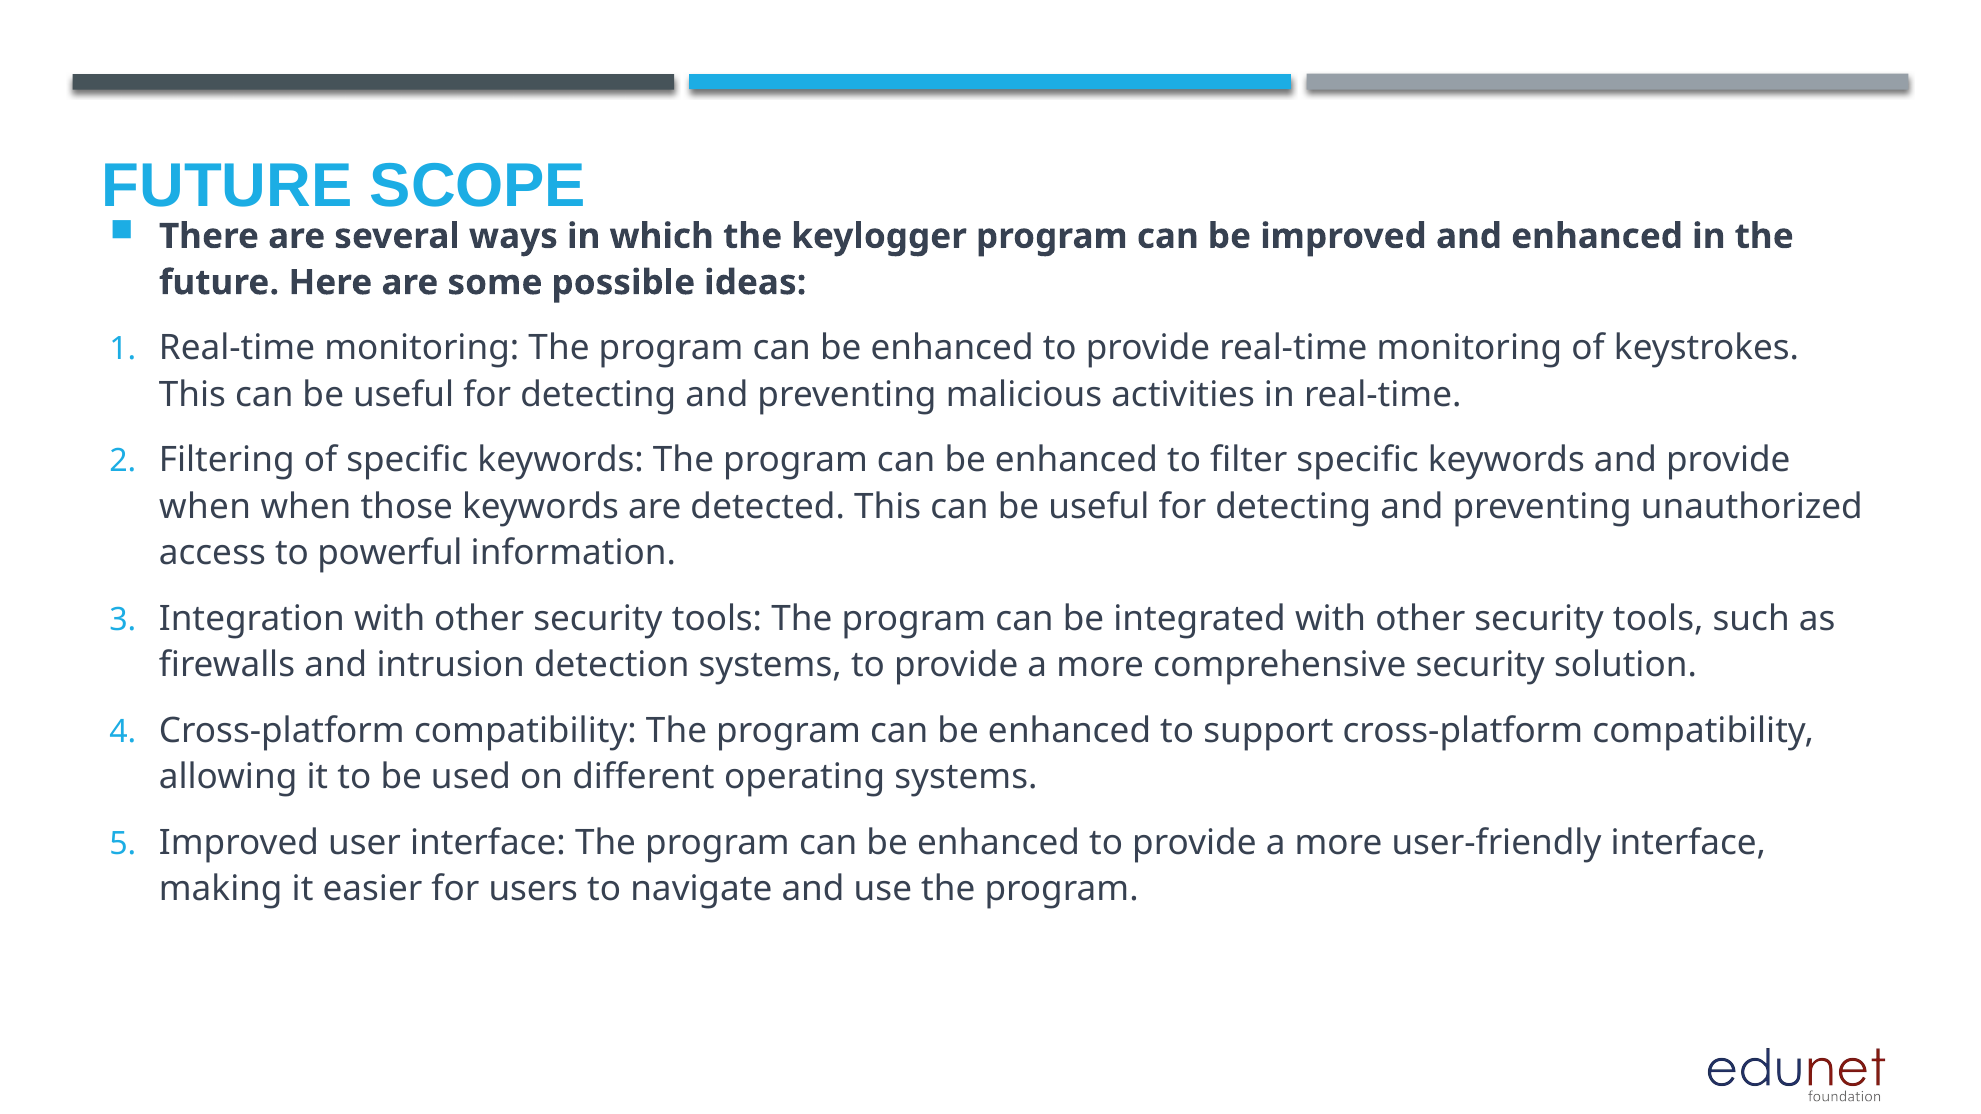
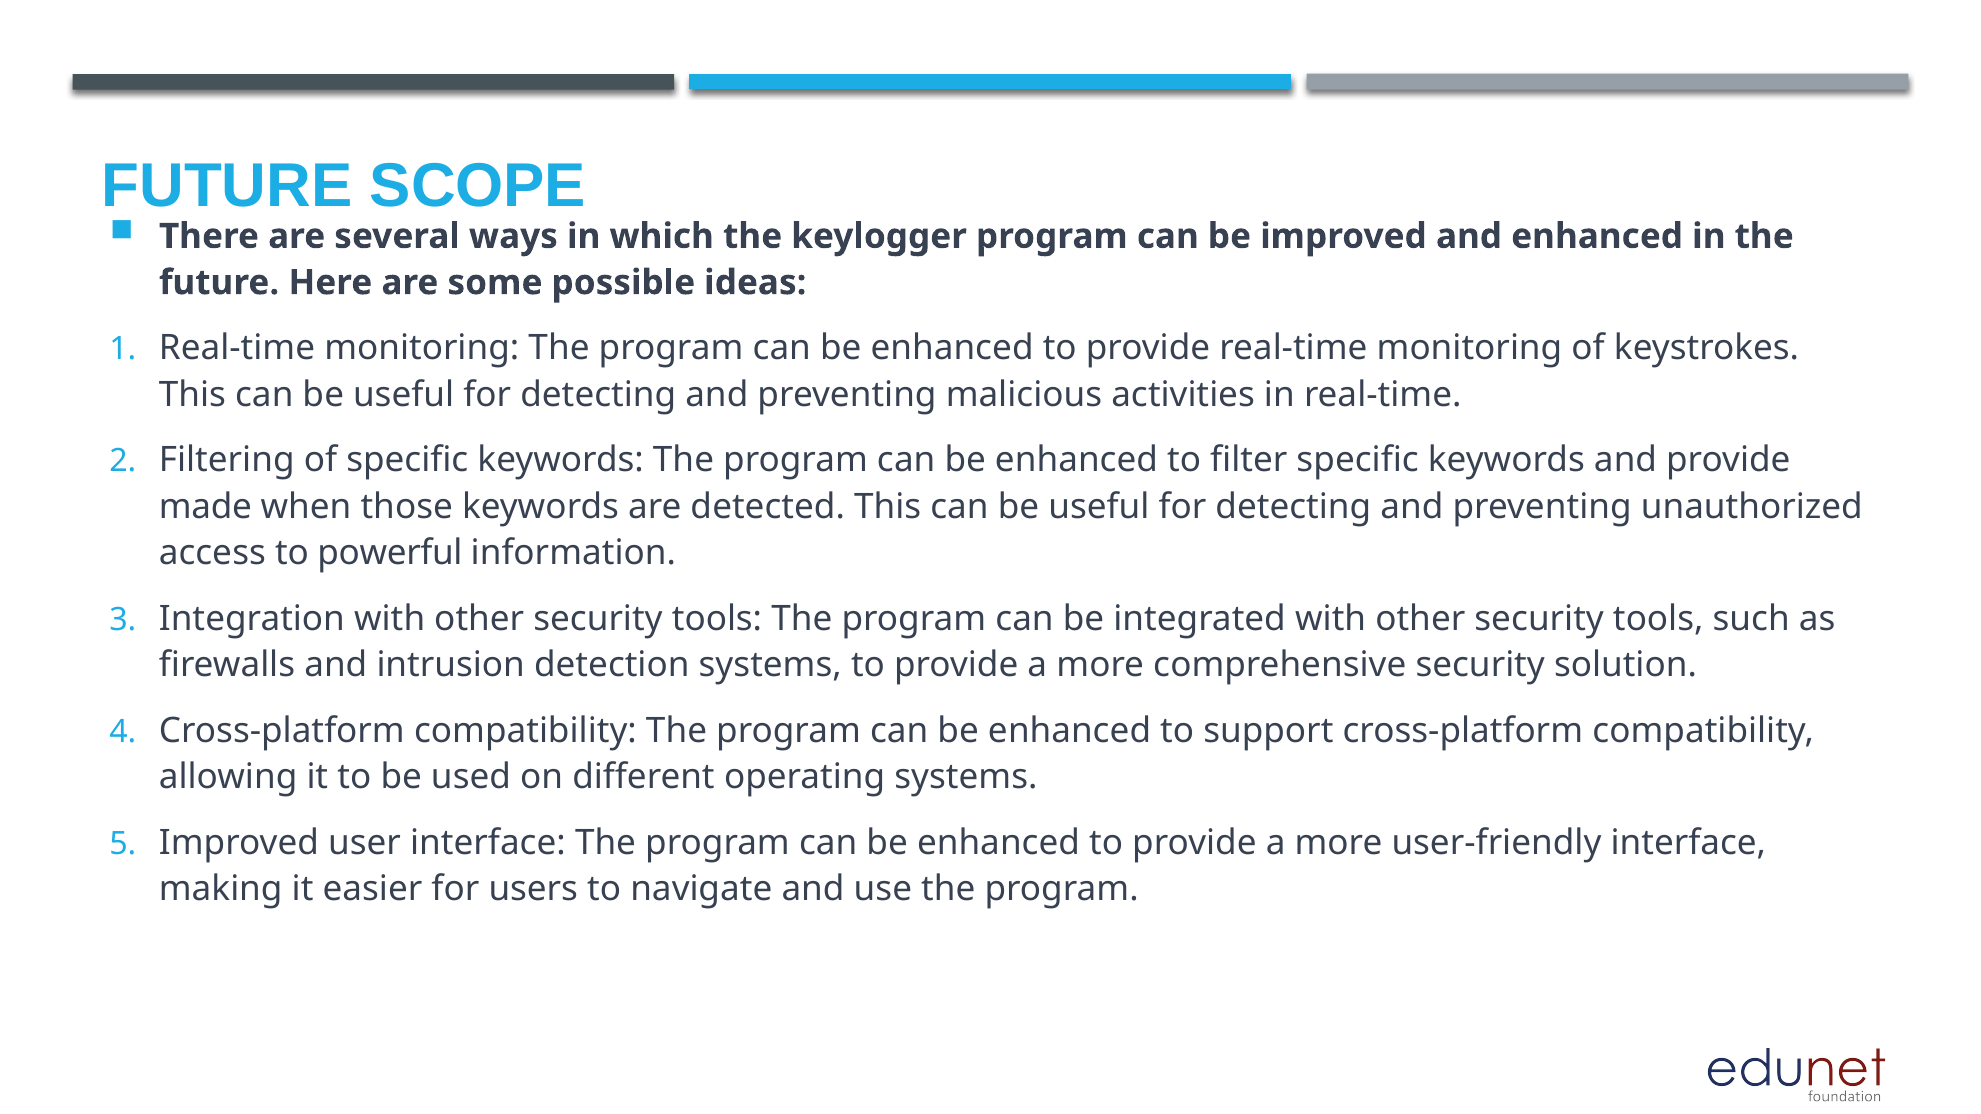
when: when -> made (205, 507)
